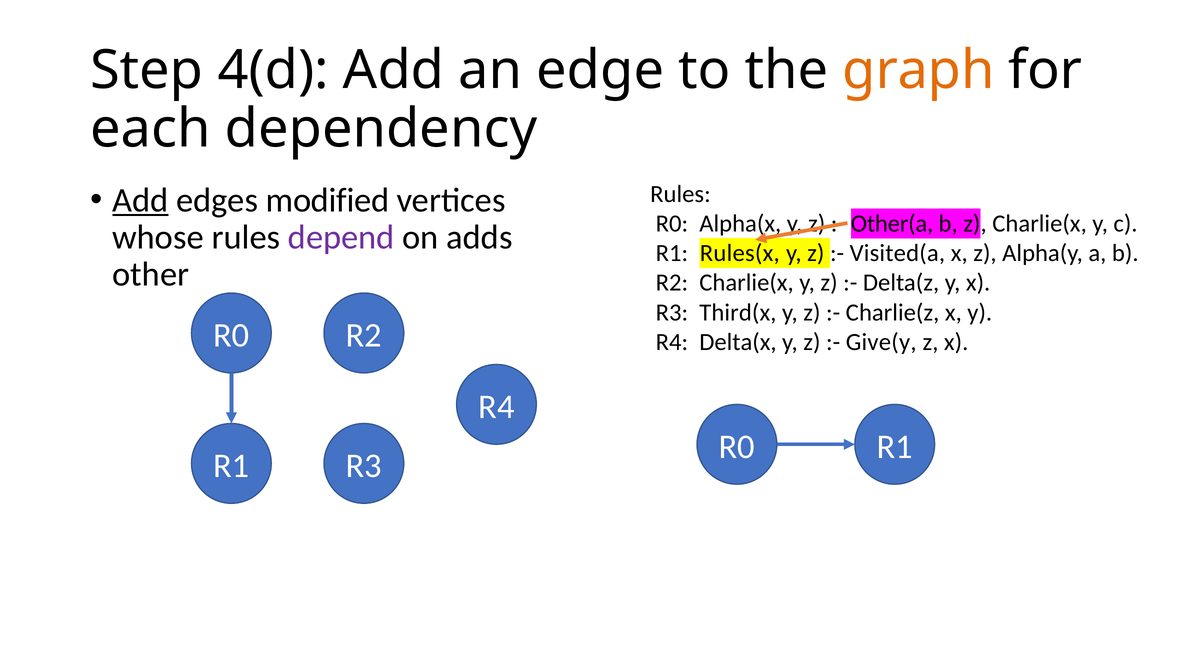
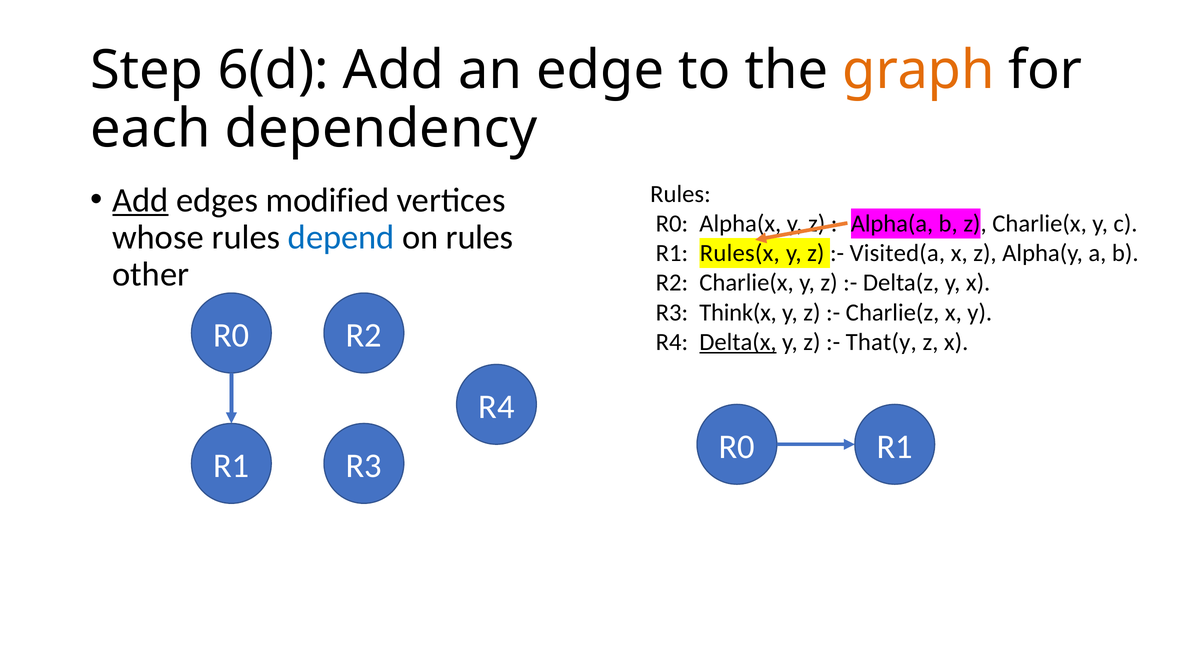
4(d: 4(d -> 6(d (273, 70)
Other(a: Other(a -> Alpha(a (892, 223)
depend colour: purple -> blue (341, 237)
on adds: adds -> rules (480, 237)
Third(x: Third(x -> Think(x (738, 312)
Delta(x underline: none -> present (738, 342)
Give(y: Give(y -> That(y (881, 342)
